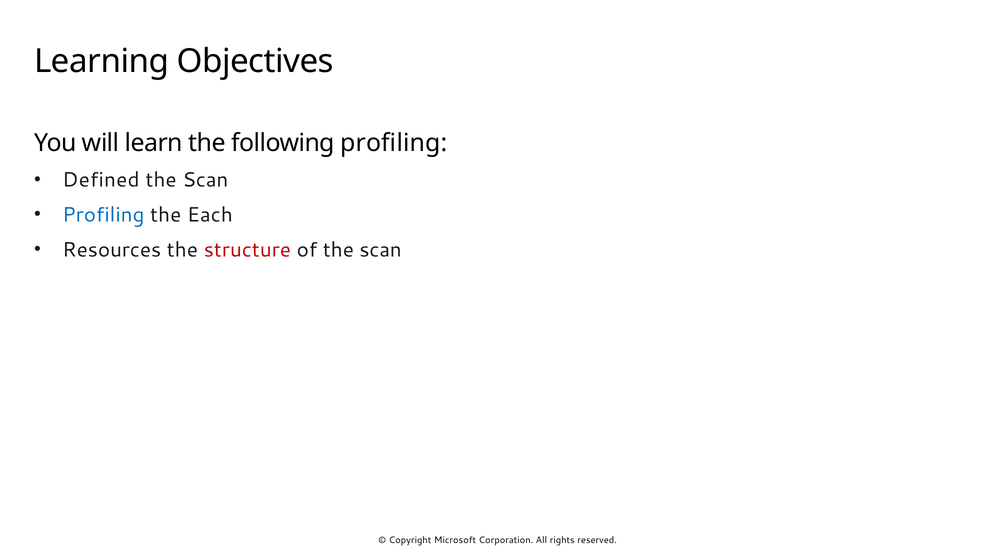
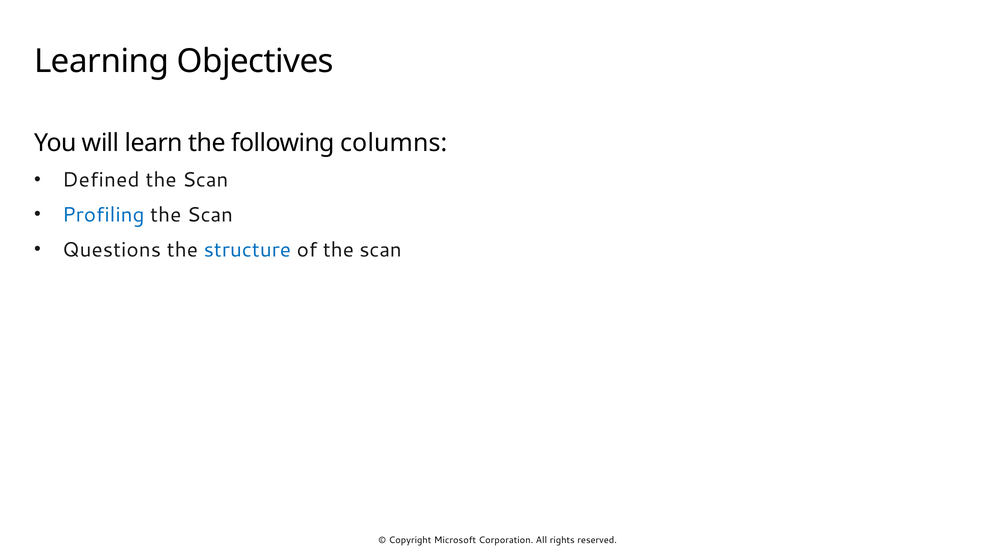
following profiling: profiling -> columns (394, 143)
Each: Each -> Scan (210, 215)
Resources: Resources -> Questions (112, 250)
structure colour: red -> blue (247, 250)
